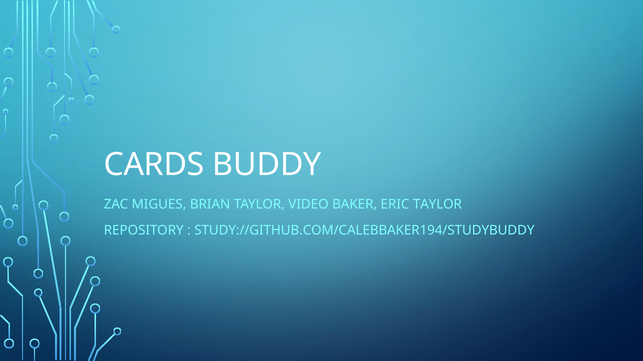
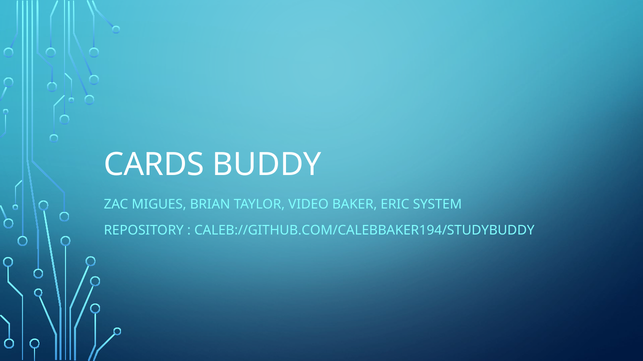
ERIC TAYLOR: TAYLOR -> SYSTEM (437, 205)
STUDY://GITHUB.COM/CALEBBAKER194/STUDYBUDDY: STUDY://GITHUB.COM/CALEBBAKER194/STUDYBUDDY -> CALEB://GITHUB.COM/CALEBBAKER194/STUDYBUDDY (364, 231)
